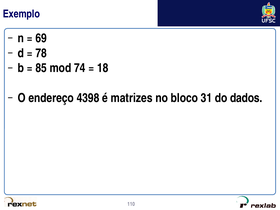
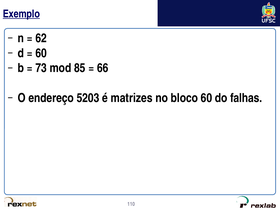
Exemplo underline: none -> present (21, 14)
69: 69 -> 62 (41, 38)
78: 78 -> 60 (41, 53)
85: 85 -> 73 (41, 68)
74: 74 -> 85 (80, 68)
18: 18 -> 66 (103, 68)
4398: 4398 -> 5203 (88, 98)
bloco 31: 31 -> 60 (206, 98)
dados: dados -> falhas (246, 98)
